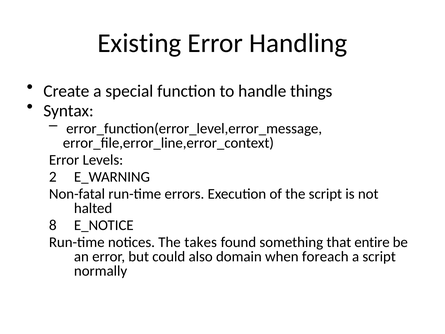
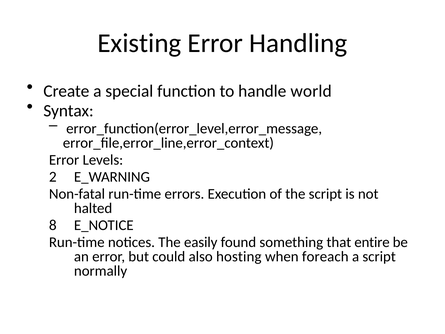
things: things -> world (311, 91)
takes: takes -> easily (201, 242)
domain: domain -> hosting (239, 256)
